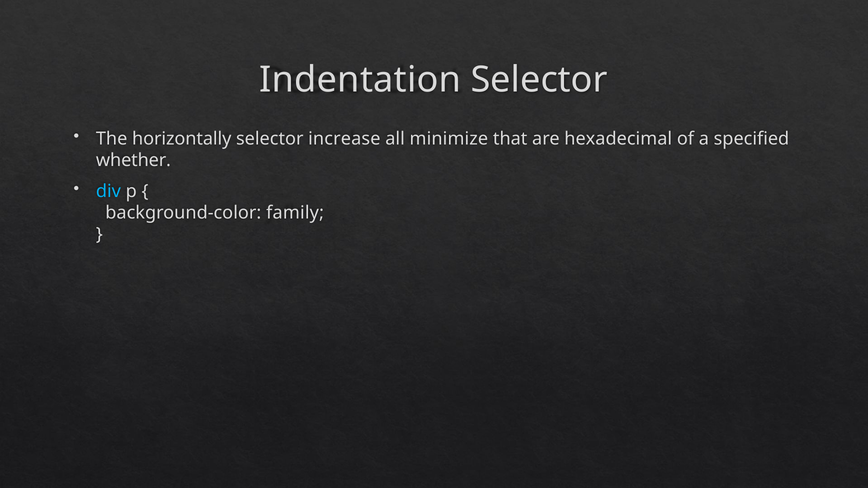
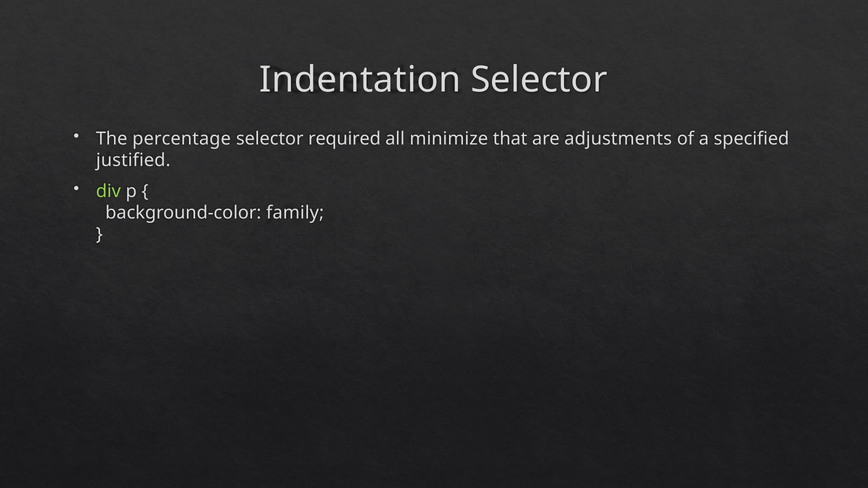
horizontally: horizontally -> percentage (182, 139)
increase: increase -> required (344, 139)
hexadecimal: hexadecimal -> adjustments (618, 139)
whether: whether -> justified (133, 160)
div colour: light blue -> light green (108, 191)
